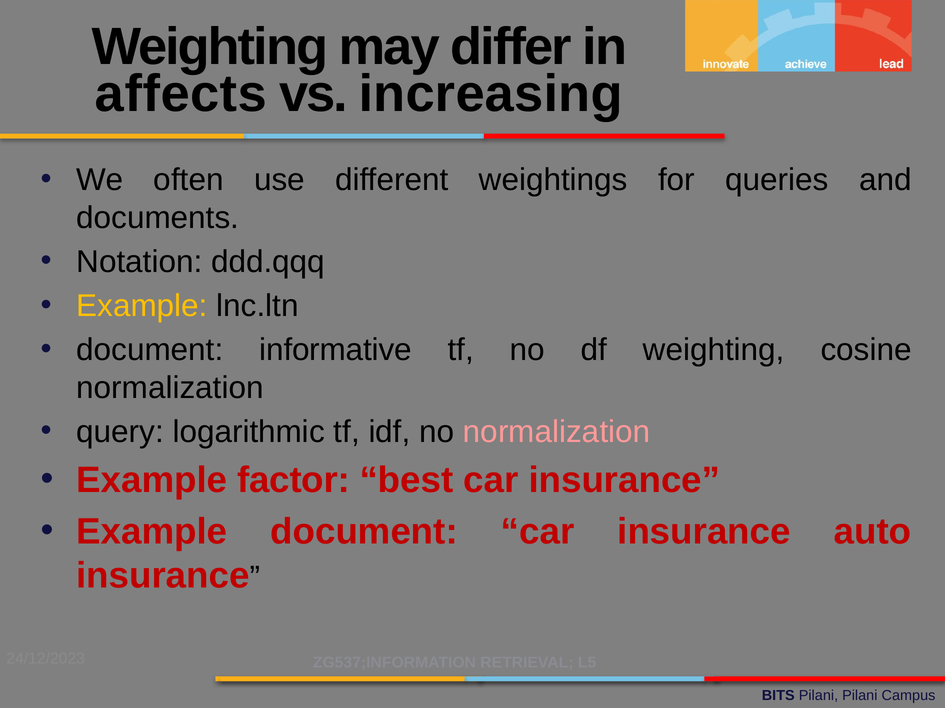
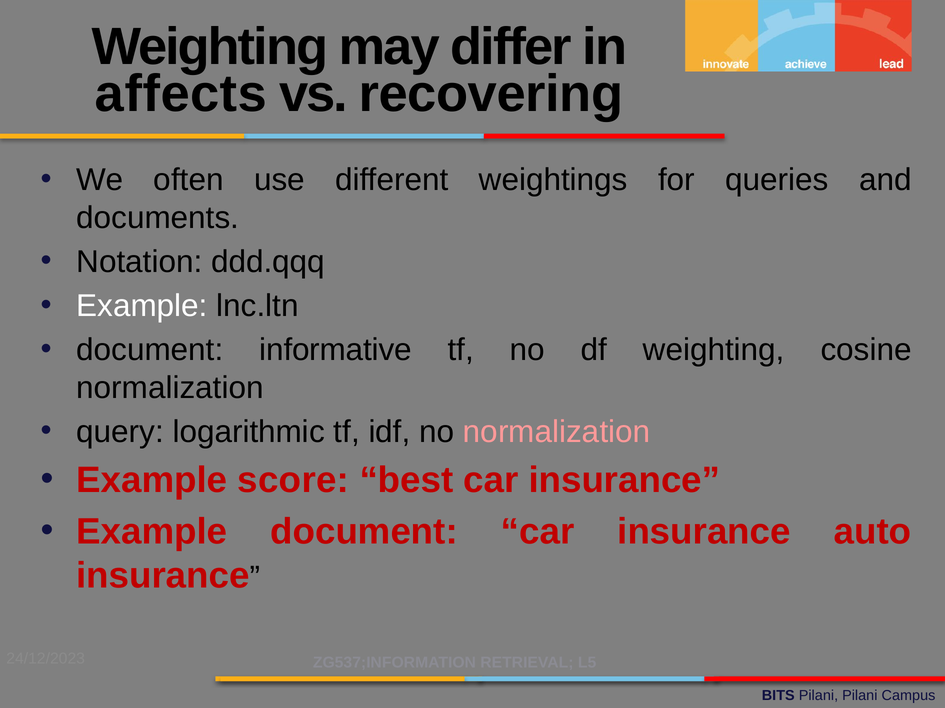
increasing: increasing -> recovering (491, 94)
Example colour: yellow -> white (142, 306)
factor: factor -> score (293, 481)
